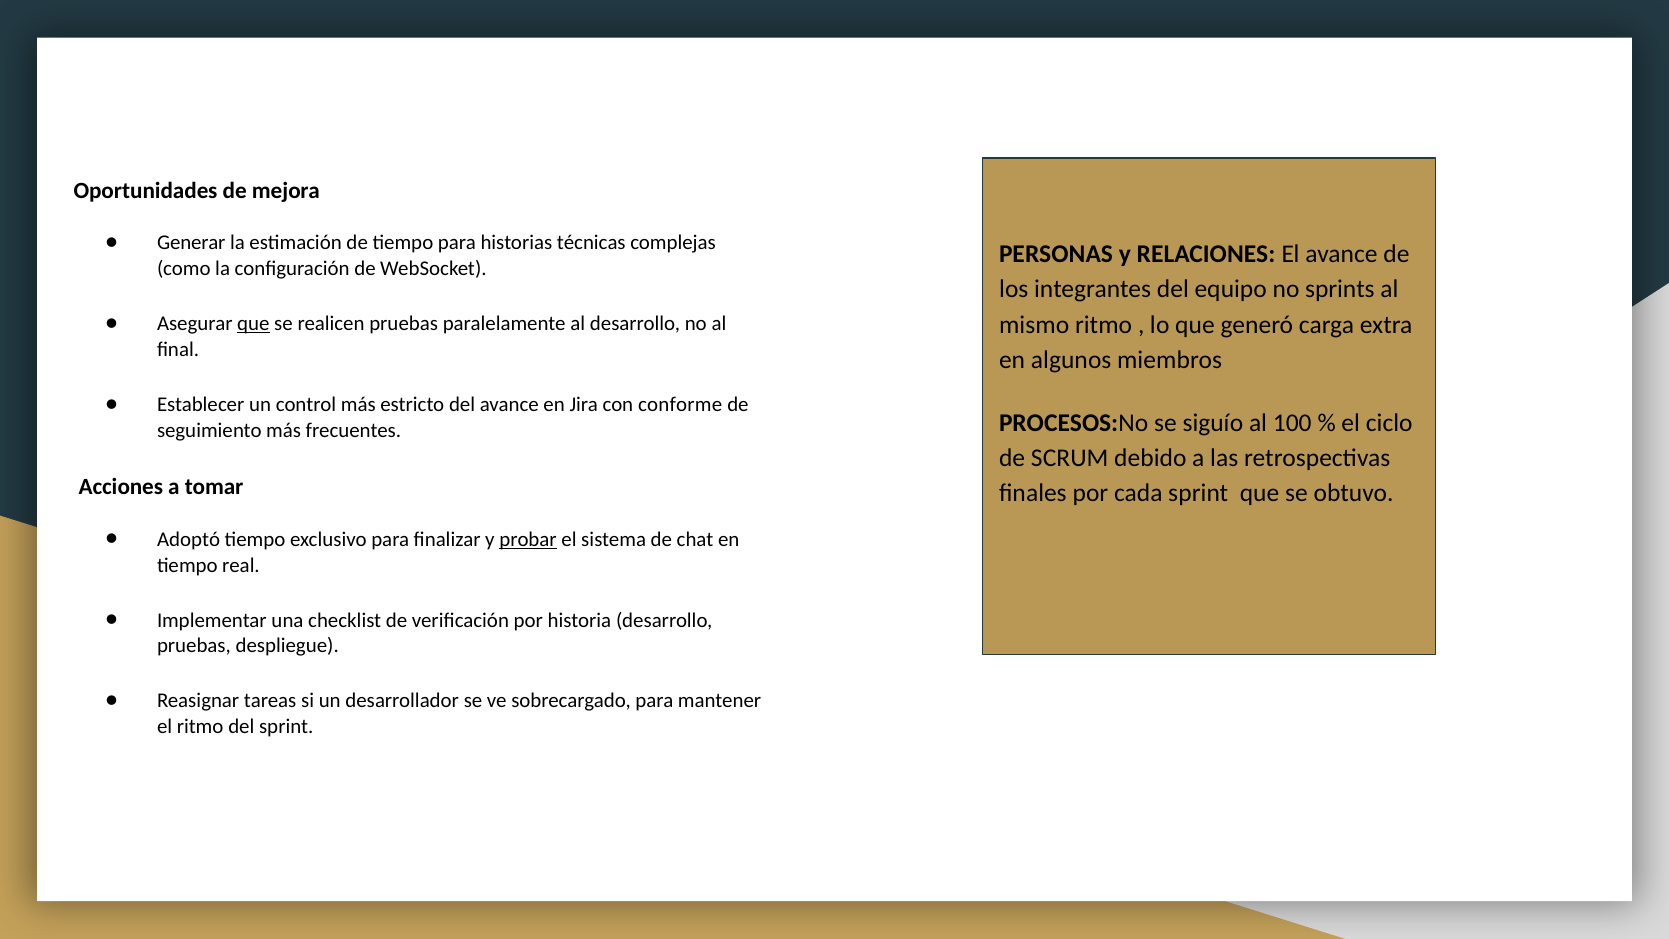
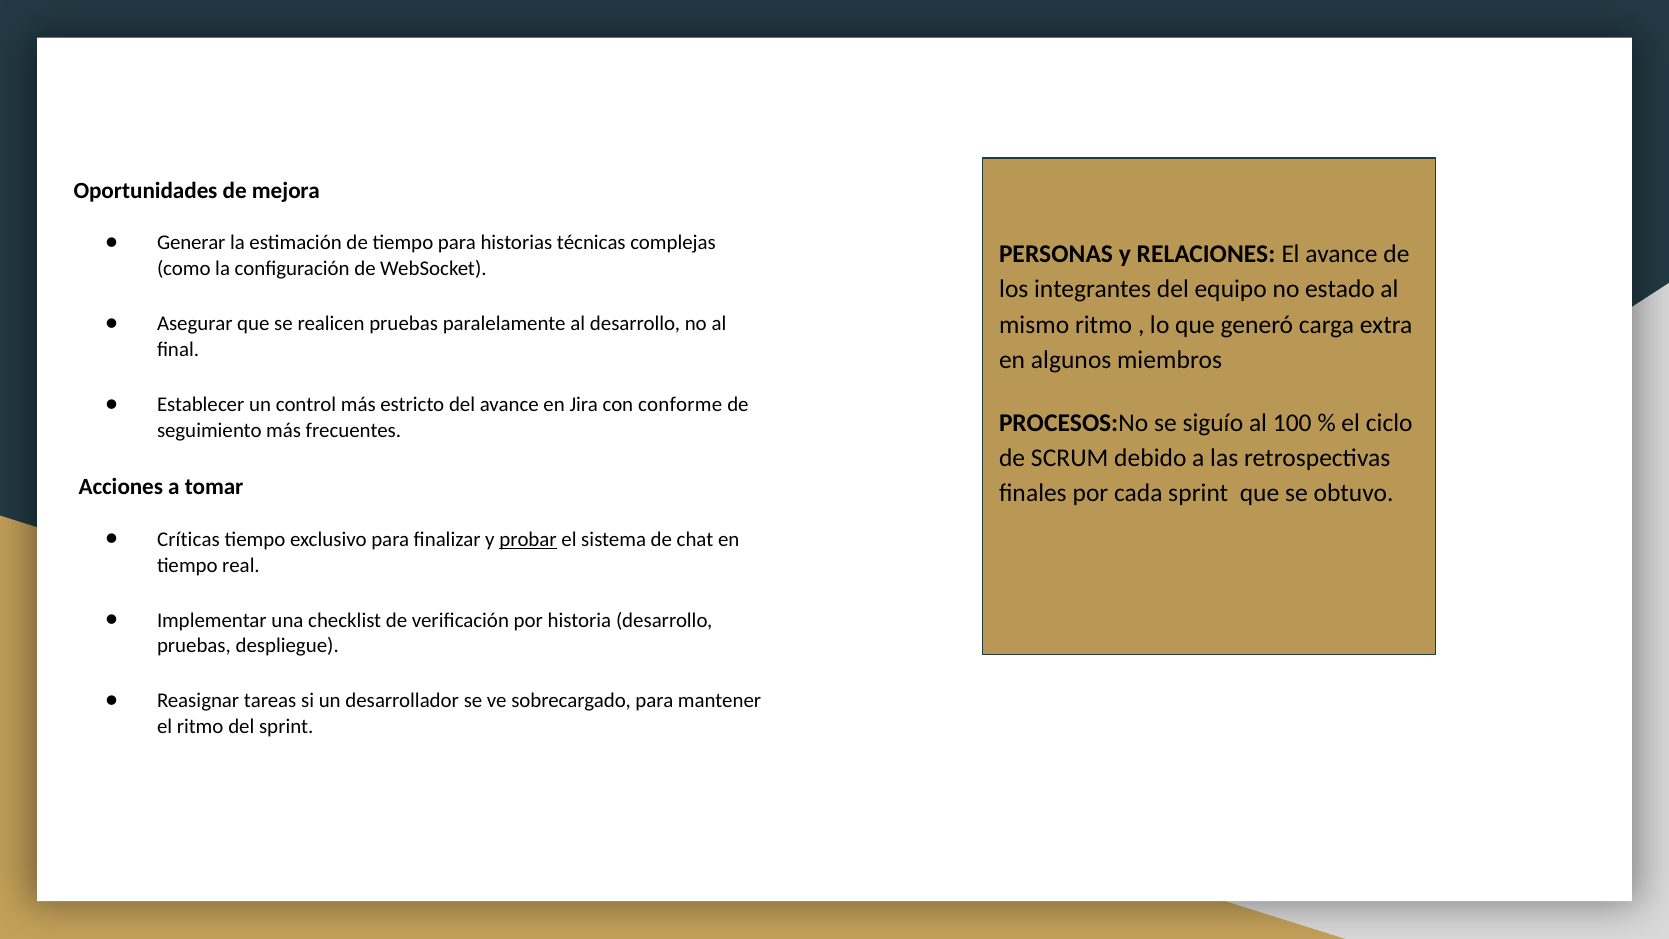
sprints: sprints -> estado (1340, 290)
que underline: present -> none (253, 324)
Adoptó: Adoptó -> Críticas (188, 539)
